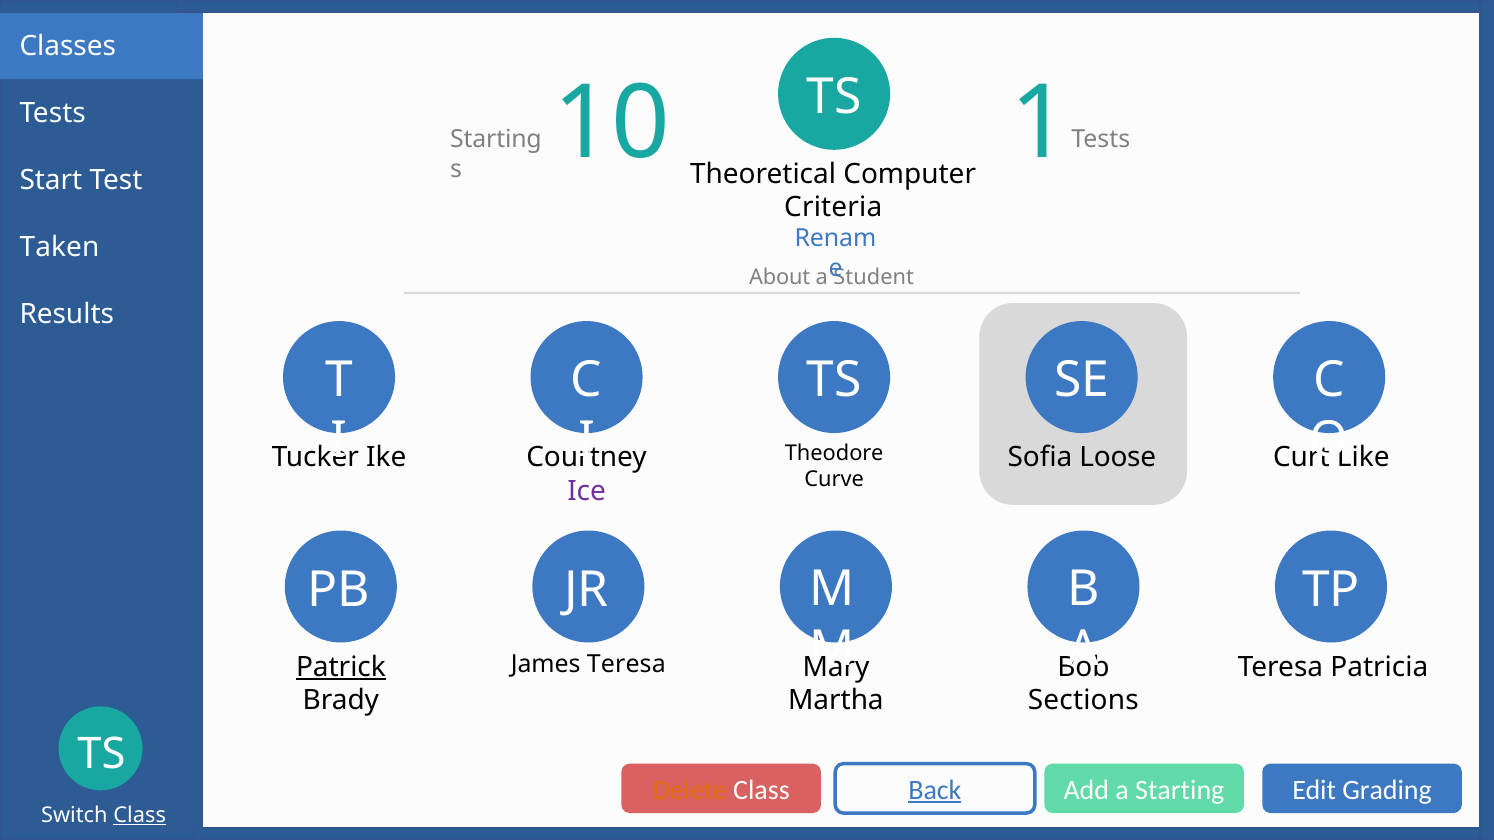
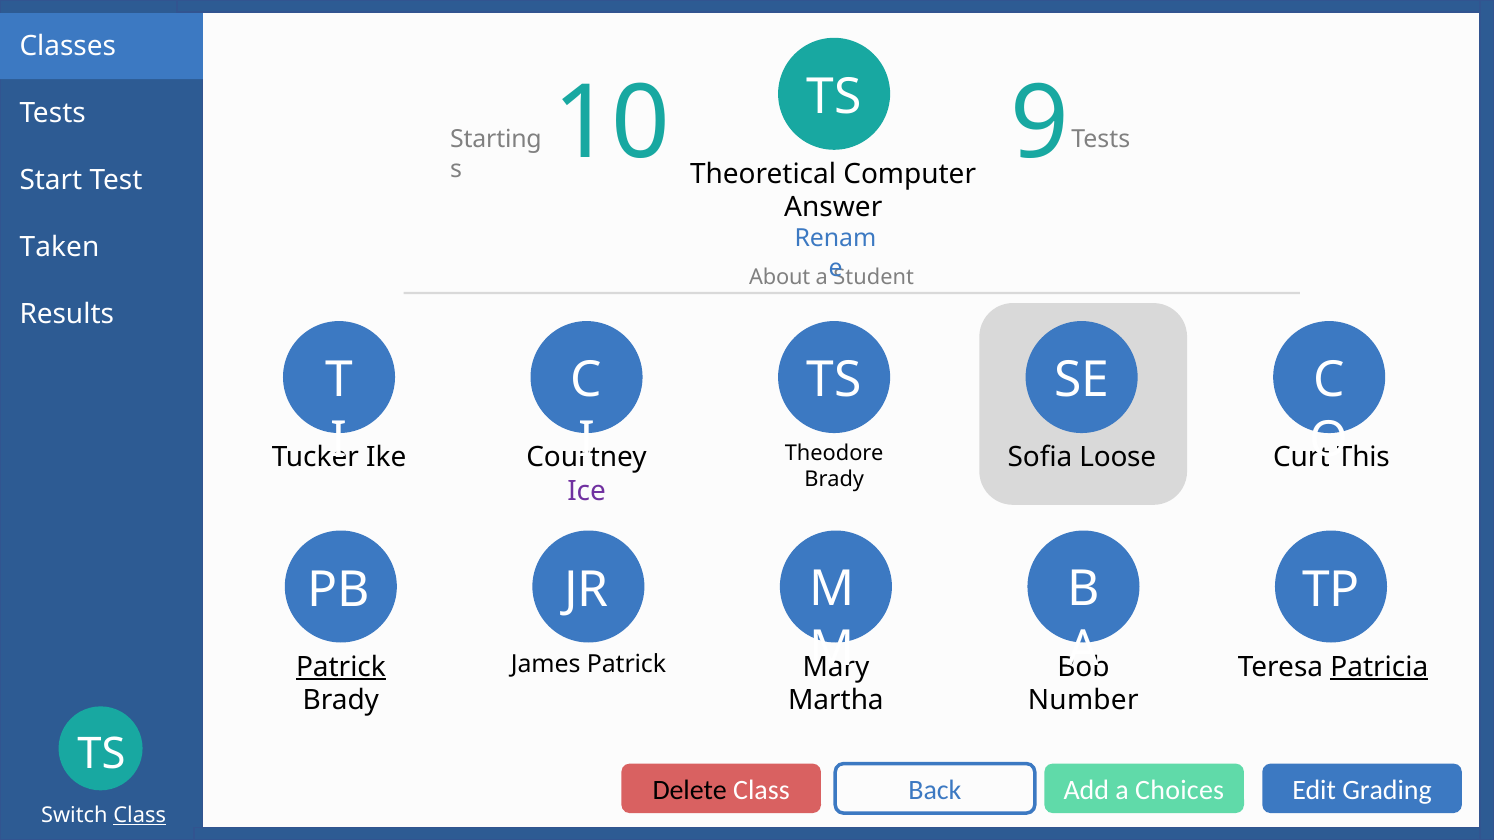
1: 1 -> 9 (1040, 124)
Criteria: Criteria -> Answer (833, 208)
Like: Like -> This (1363, 458)
Curve: Curve -> Brady (834, 480)
Patricia underline: none -> present (1379, 667)
James Teresa: Teresa -> Patrick (626, 665)
Sections: Sections -> Number (1083, 701)
Delete colour: orange -> black (690, 791)
Back underline: present -> none (935, 791)
a Starting: Starting -> Choices (1180, 791)
